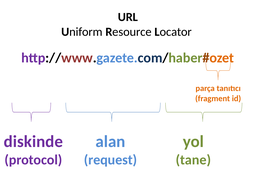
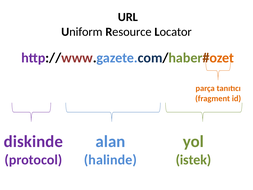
request: request -> halinde (110, 160)
tane: tane -> istek (193, 160)
